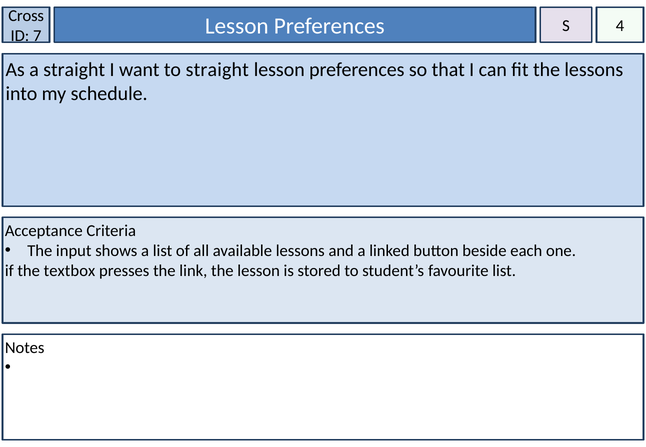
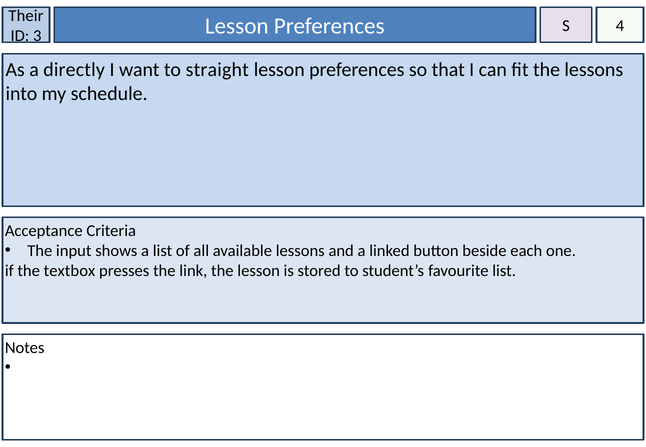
Cross: Cross -> Their (26, 16)
7: 7 -> 3 (37, 36)
a straight: straight -> directly (74, 70)
